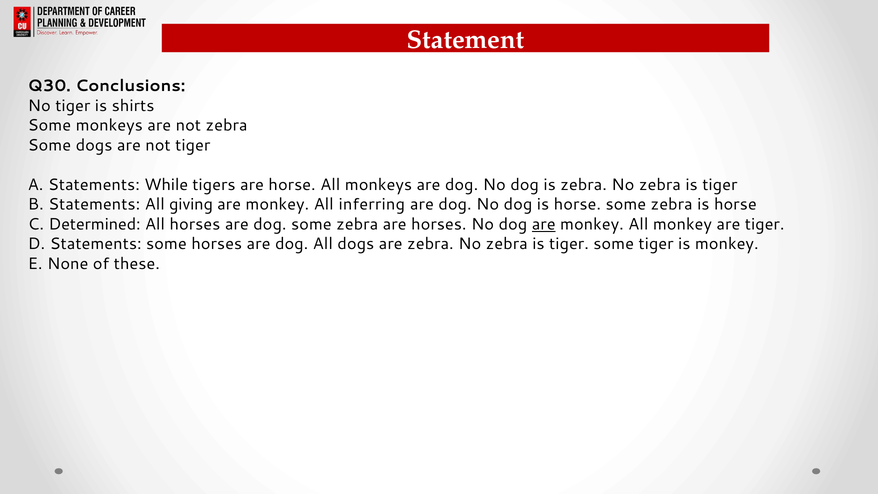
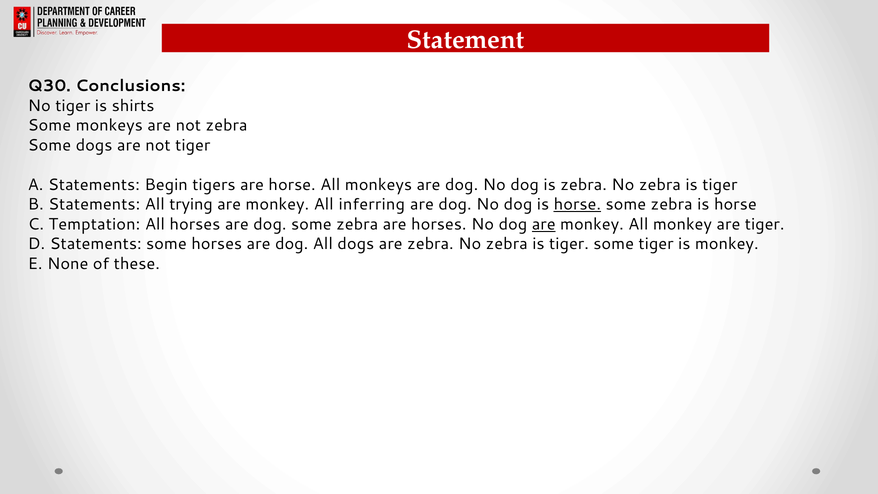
While: While -> Begin (166, 185)
giving: giving -> trying (191, 204)
horse underline: none -> present (577, 204)
Determined: Determined -> Temptation (94, 224)
